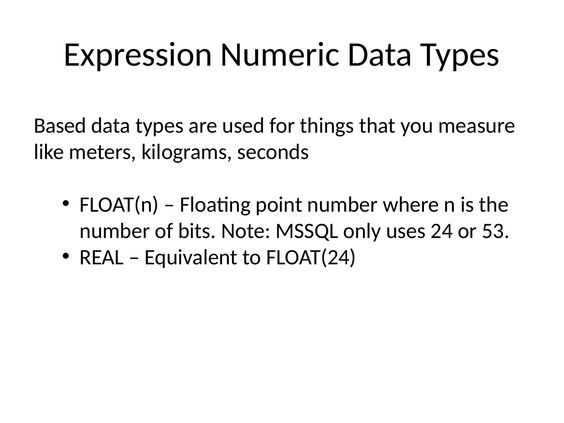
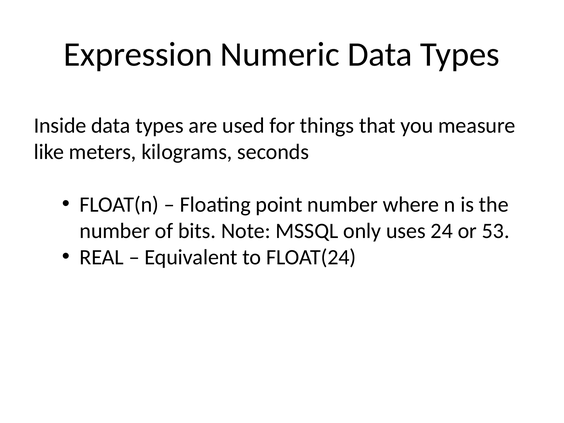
Based: Based -> Inside (60, 126)
